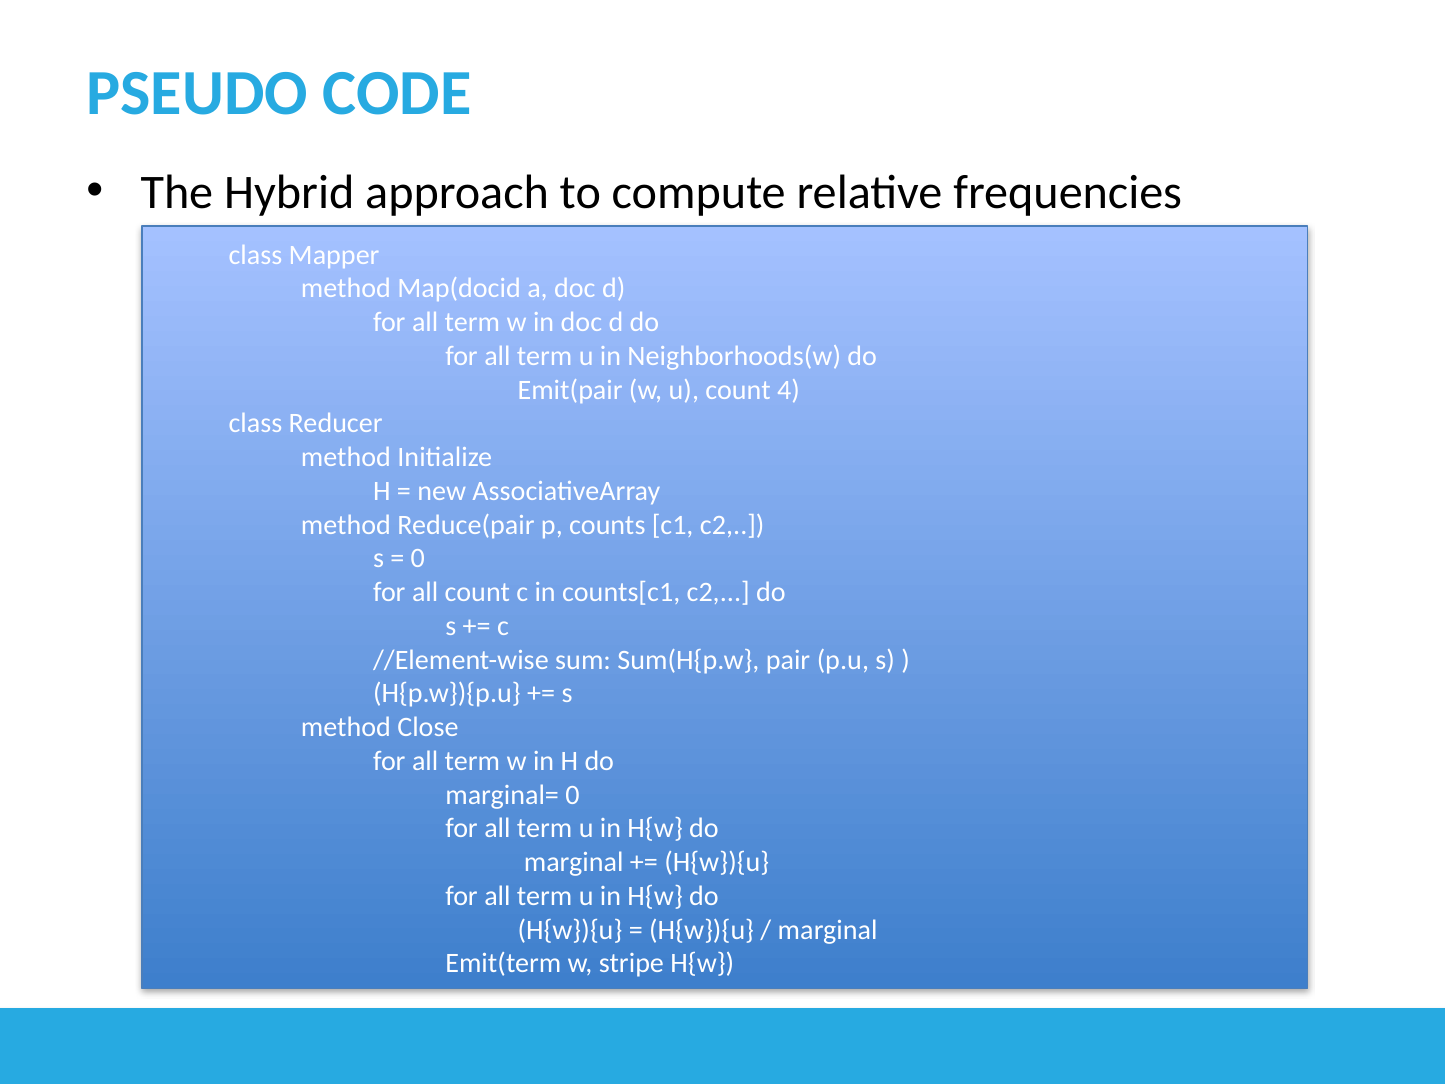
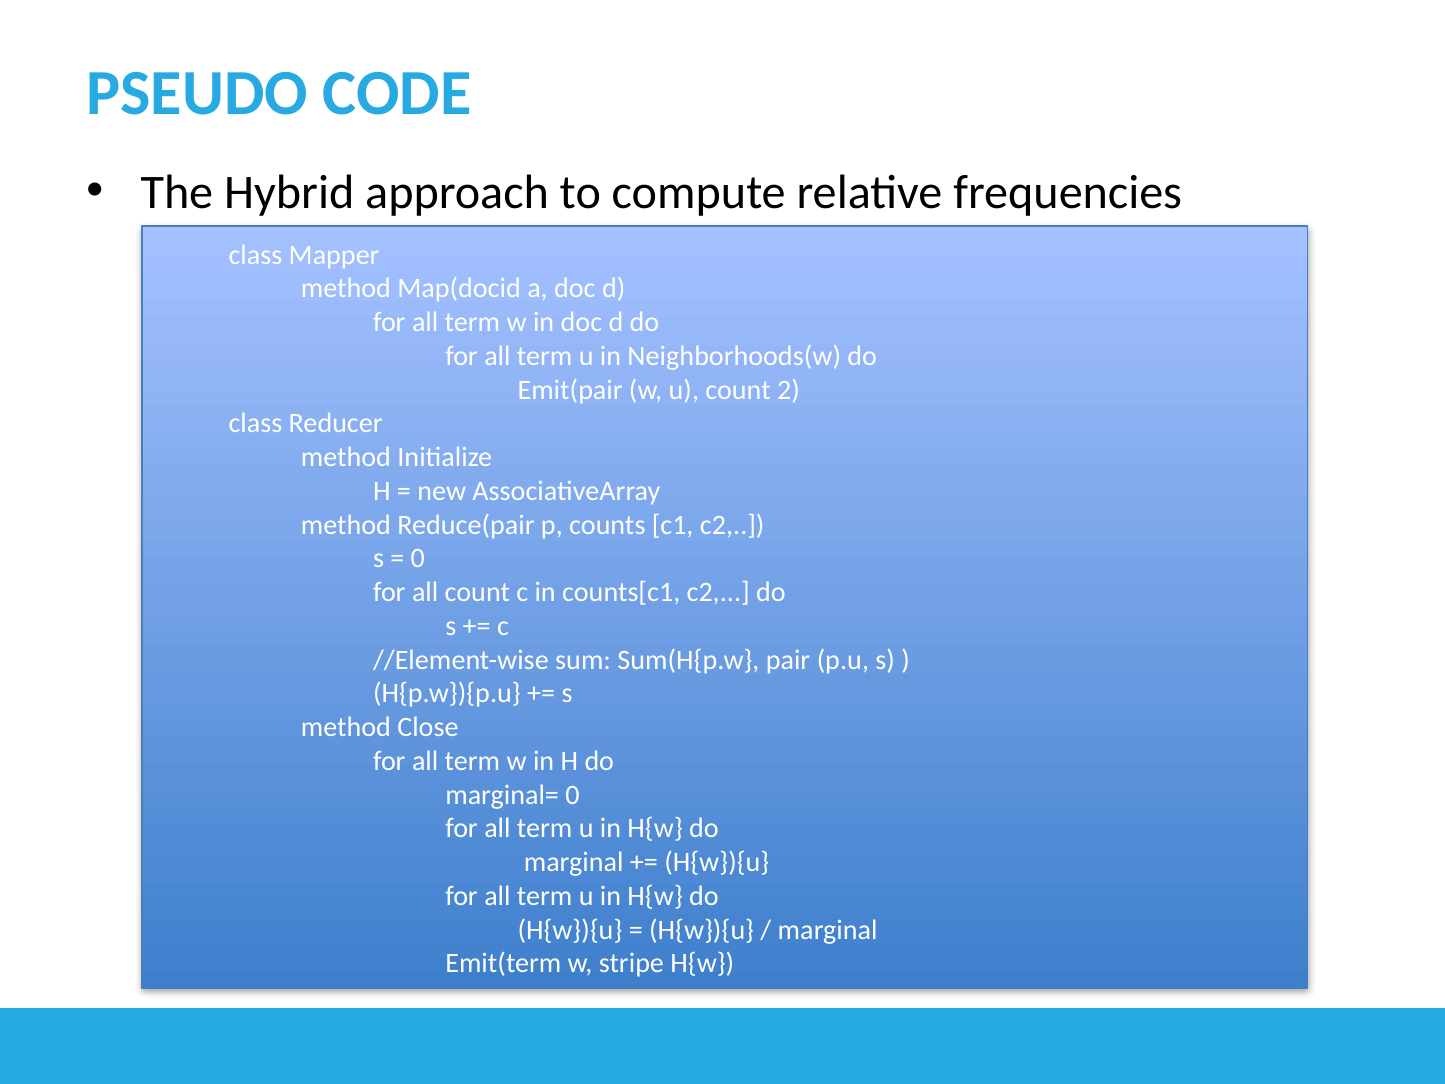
4: 4 -> 2 (788, 390)
